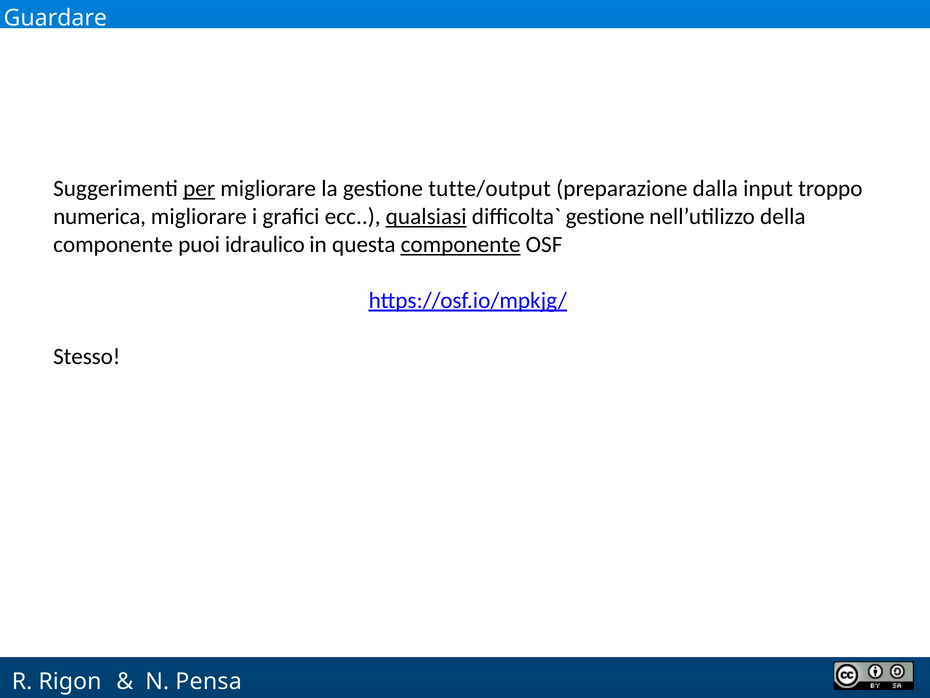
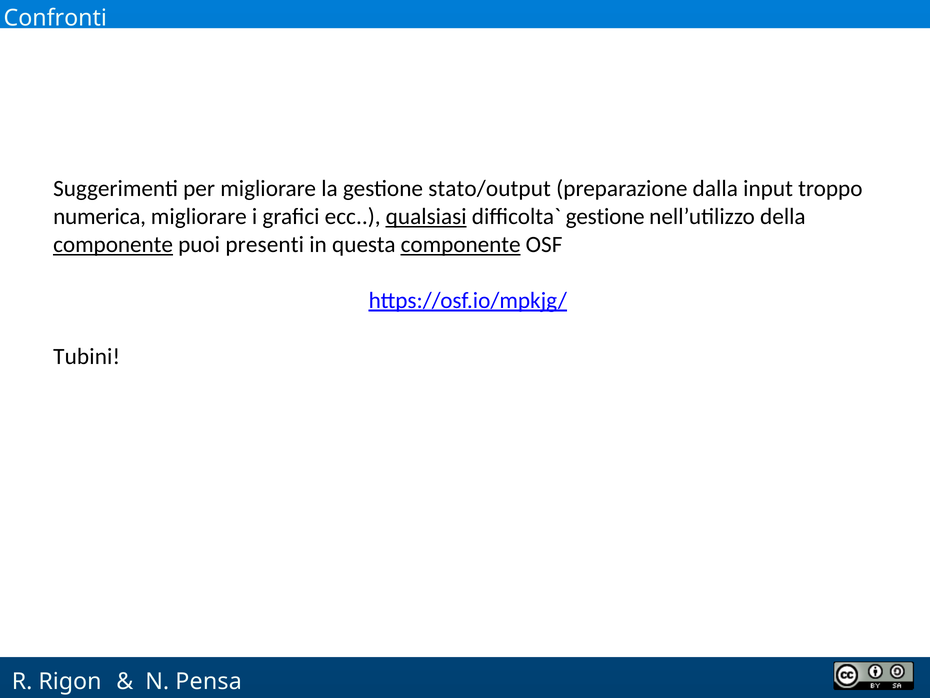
Guardare: Guardare -> Confronti (55, 18)
per underline: present -> none (199, 189)
tutte/output: tutte/output -> stato/output (490, 189)
componente underline: none -> present (113, 244)
idraulico: idraulico -> presenti (265, 244)
Stesso: Stesso -> Tubini (87, 356)
